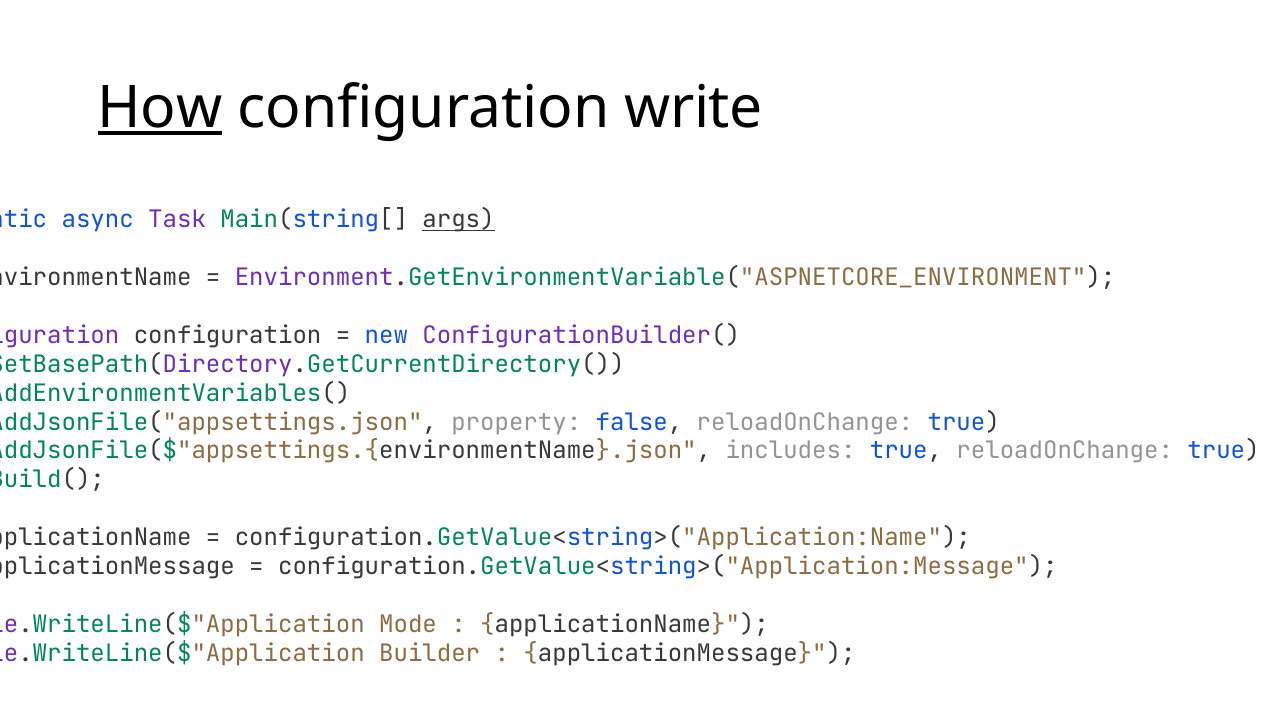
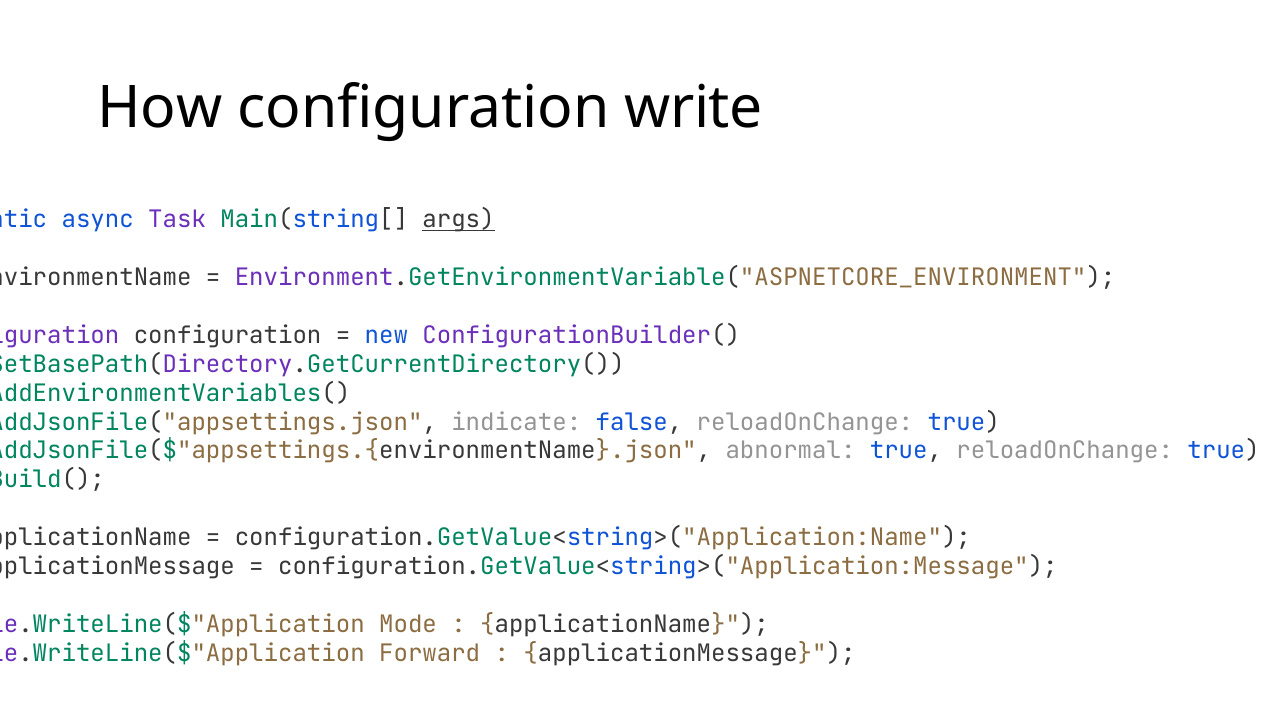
How underline: present -> none (160, 108)
property: property -> indicate (516, 422)
includes: includes -> abnormal (790, 451)
Builder: Builder -> Forward (430, 653)
